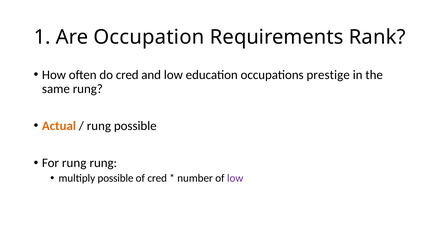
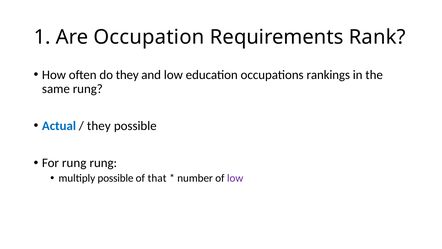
do cred: cred -> they (127, 75)
prestige: prestige -> rankings (328, 75)
Actual colour: orange -> blue (59, 126)
rung: rung -> they (99, 126)
of cred: cred -> that (157, 178)
